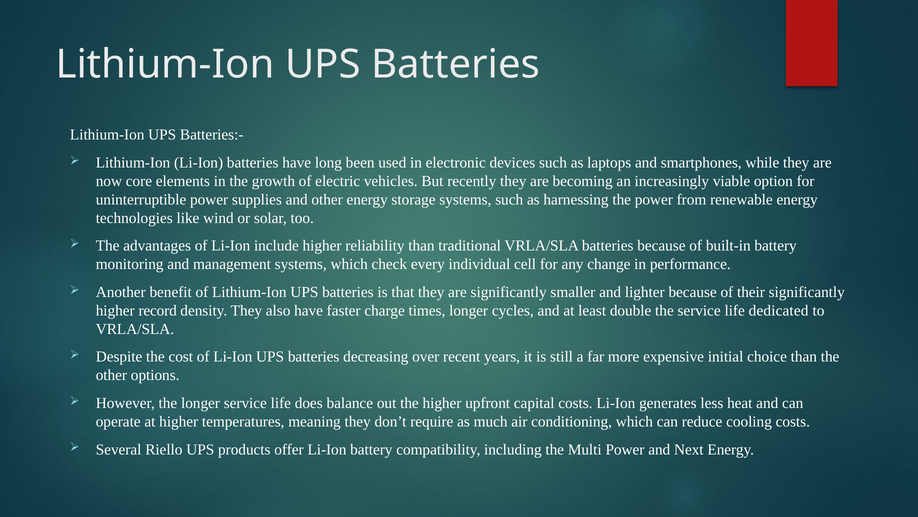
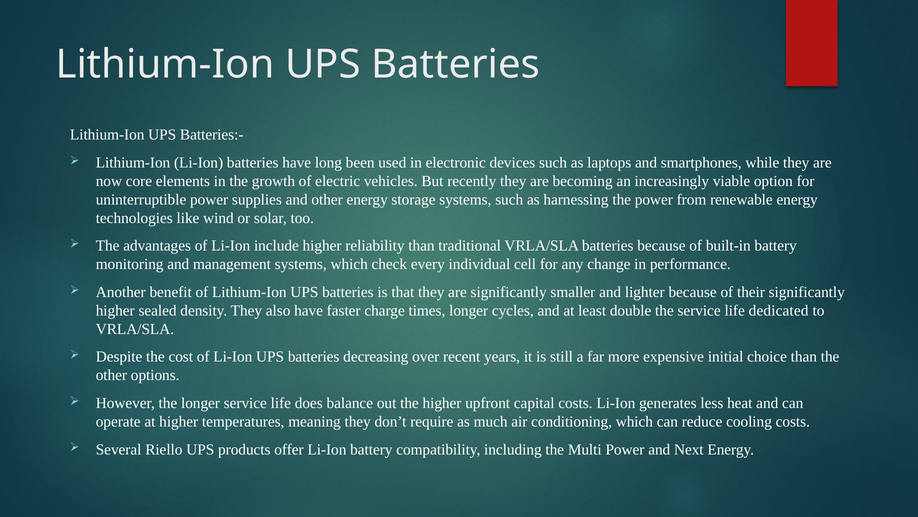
record: record -> sealed (158, 310)
